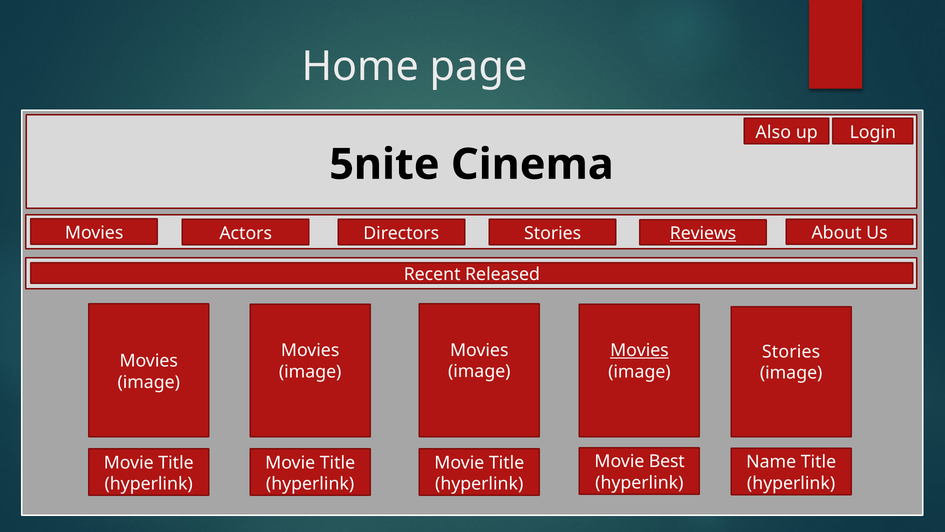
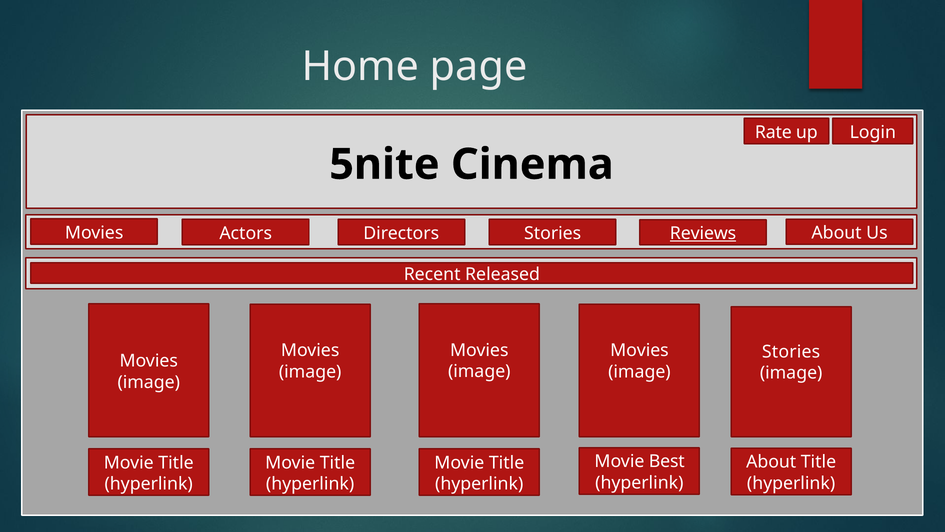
Also: Also -> Rate (773, 132)
Movies underline: present -> none (639, 350)
Name: Name -> About (771, 462)
